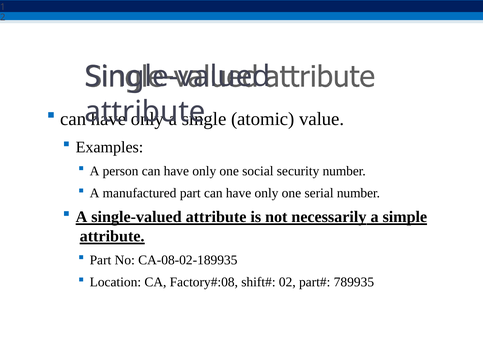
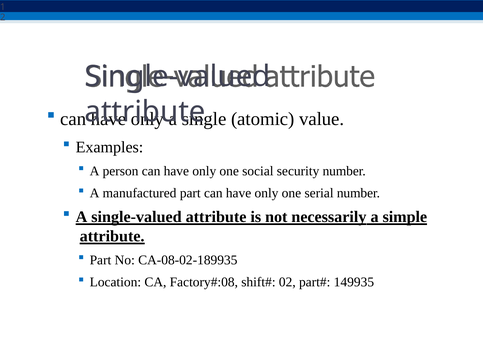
789935: 789935 -> 149935 (354, 282)
